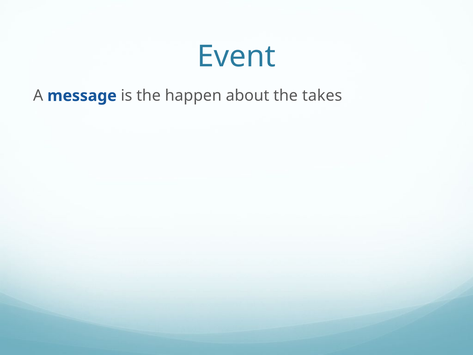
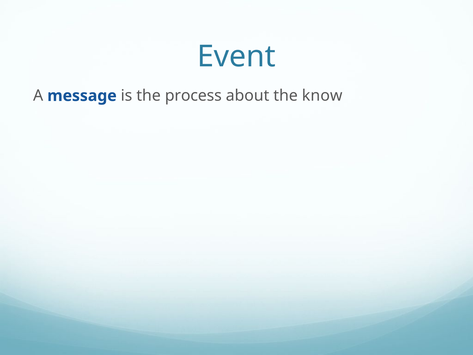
happen: happen -> process (193, 96)
takes: takes -> know (322, 96)
